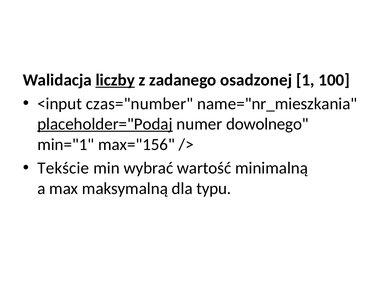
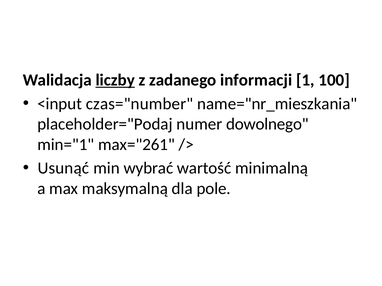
osadzonej: osadzonej -> informacji (256, 80)
placeholder="Podaj underline: present -> none (105, 124)
max="156: max="156 -> max="261 (136, 145)
Tekście: Tekście -> Usunąć (63, 168)
typu: typu -> pole (214, 189)
